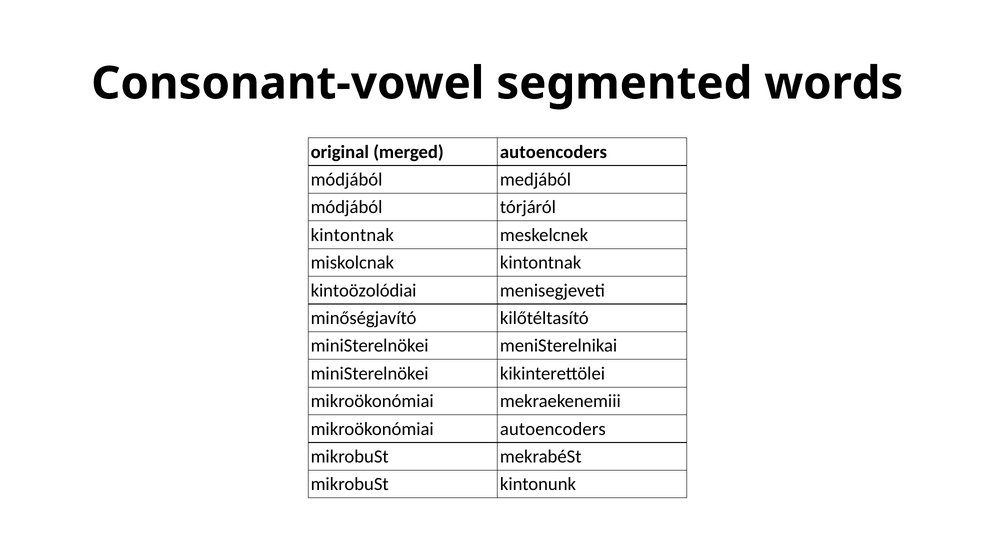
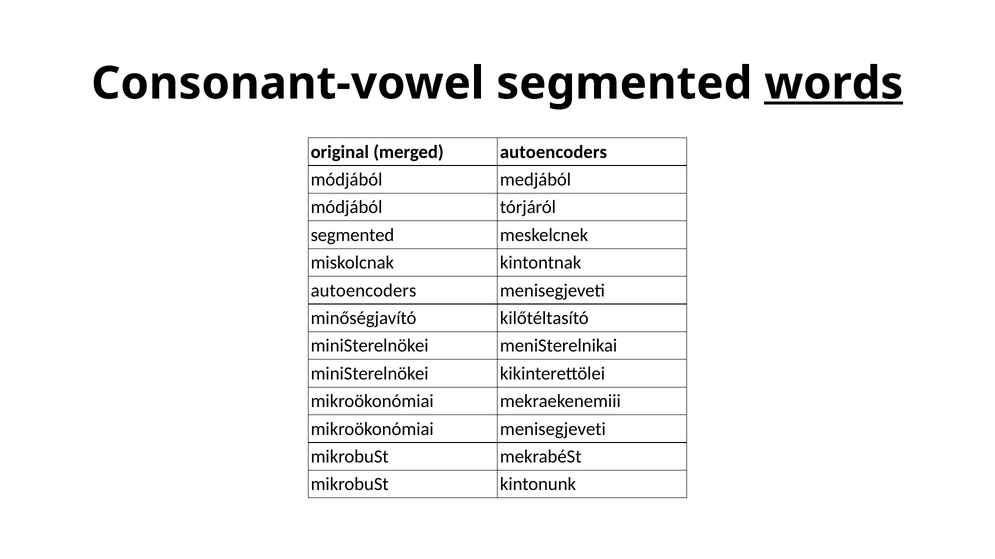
words underline: none -> present (834, 84)
kintontnak: kintontnak -> segmented (352, 235)
kintoözolódiai: kintoözolódiai -> autoencoders (363, 291)
mikroökonómiai autoencoders: autoencoders -> menisegjeveti (553, 429)
